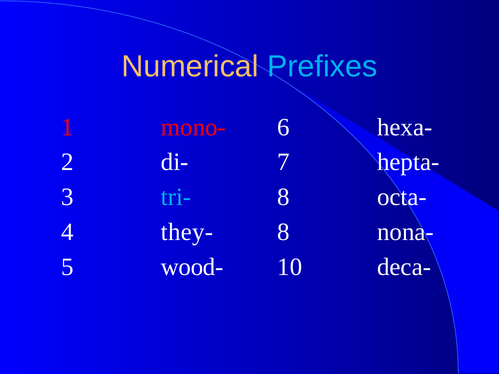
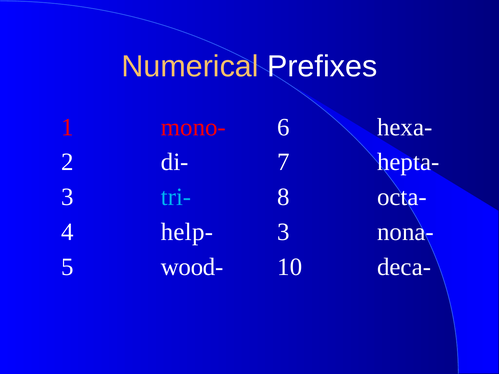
Prefixes colour: light blue -> white (322, 67)
they-: they- -> help- (187, 232)
8: 8 -> 3 (284, 232)
